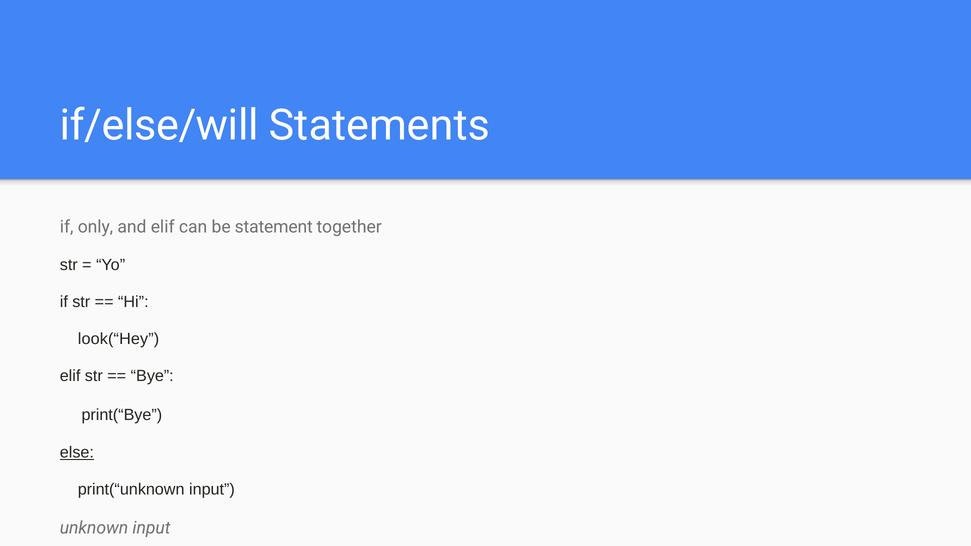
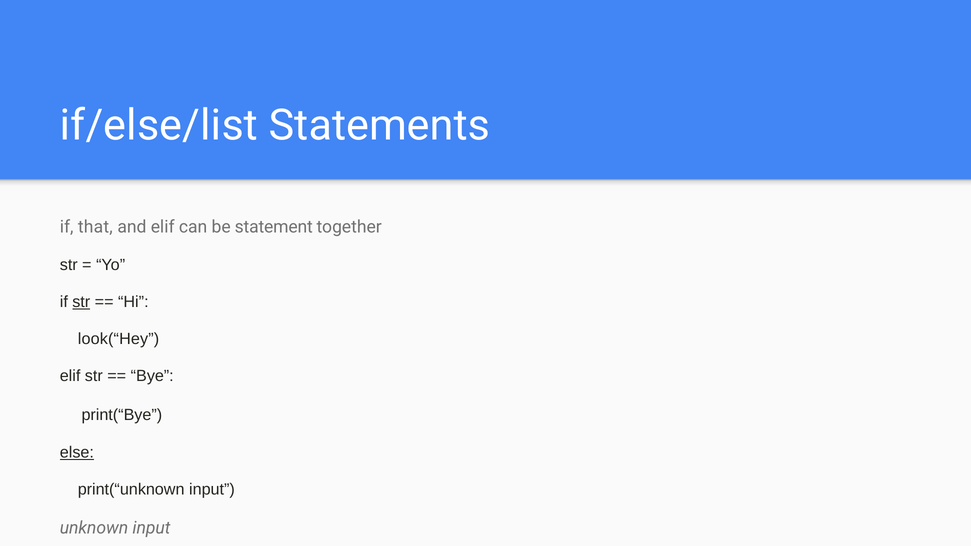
if/else/will: if/else/will -> if/else/list (159, 125)
only: only -> that (95, 227)
str underline: none -> present (81, 302)
